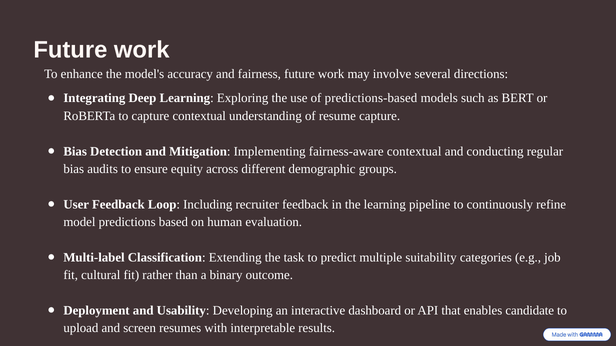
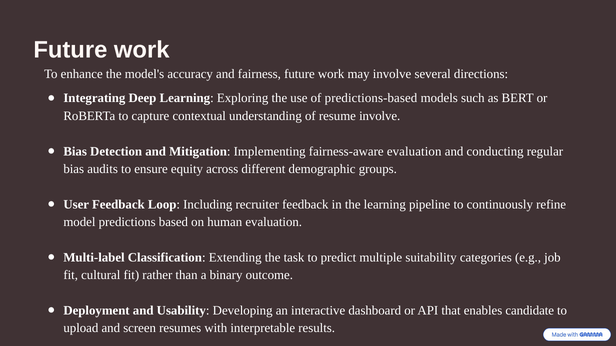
resume capture: capture -> involve (380, 116)
fairness-aware contextual: contextual -> evaluation (414, 151)
